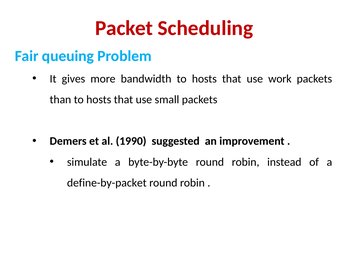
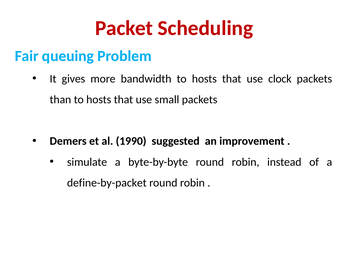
work: work -> clock (280, 79)
